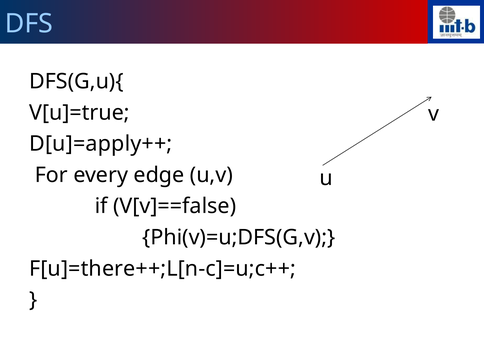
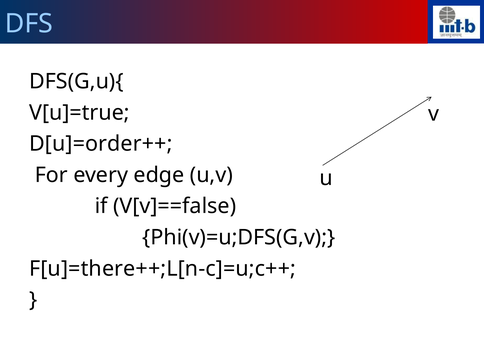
D[u]=apply++: D[u]=apply++ -> D[u]=order++ (101, 144)
